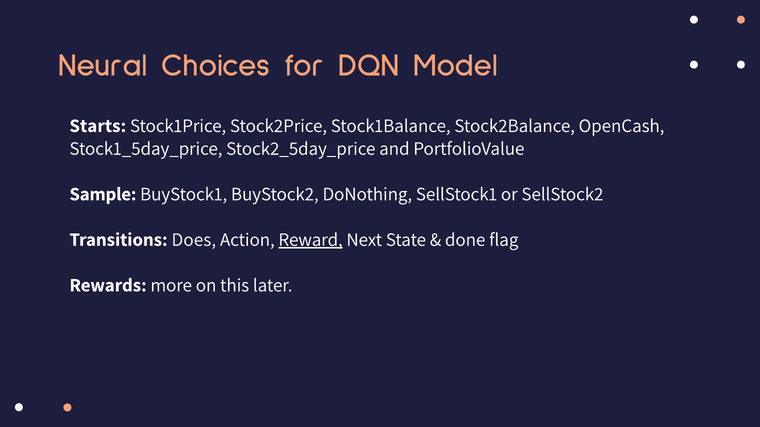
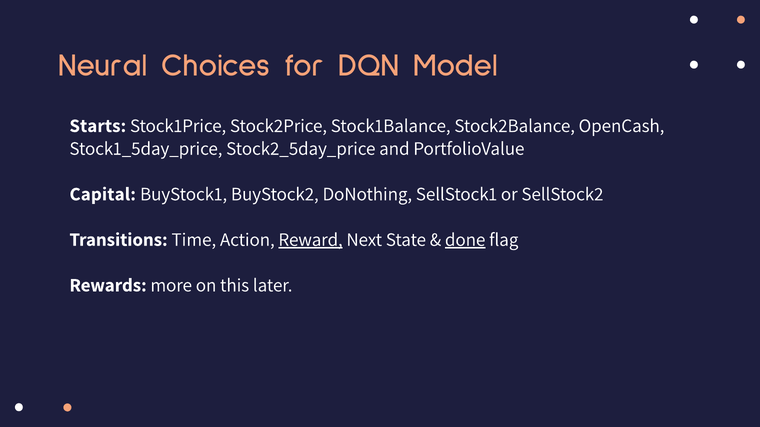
Sample: Sample -> Capital (103, 194)
Does: Does -> Time (194, 240)
done underline: none -> present (465, 240)
